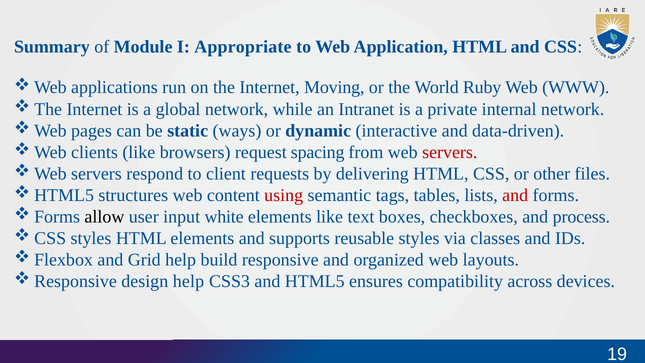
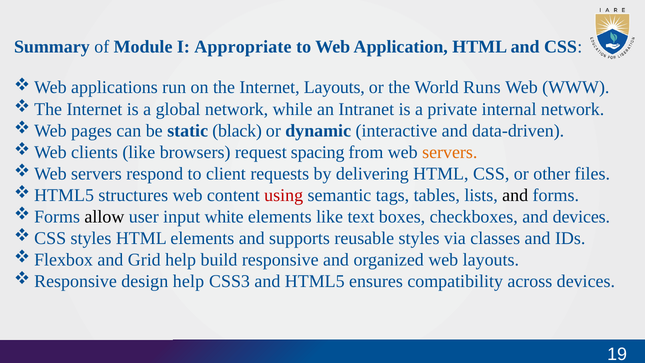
Internet Moving: Moving -> Layouts (334, 88)
Ruby: Ruby -> Runs (482, 88)
ways: ways -> black (237, 131)
servers colour: red -> orange (450, 152)
and colour: red -> black (515, 195)
and process: process -> devices (581, 217)
